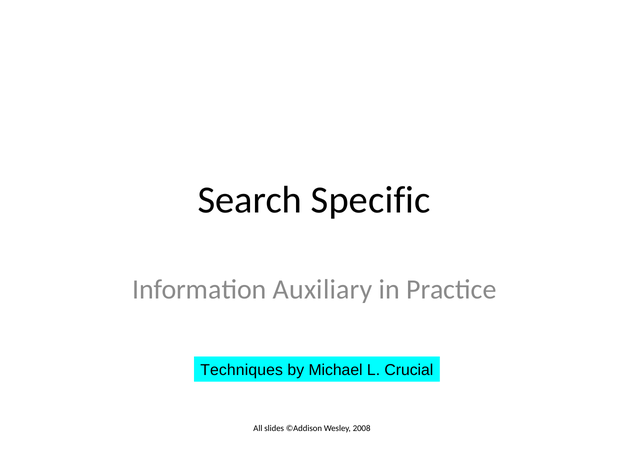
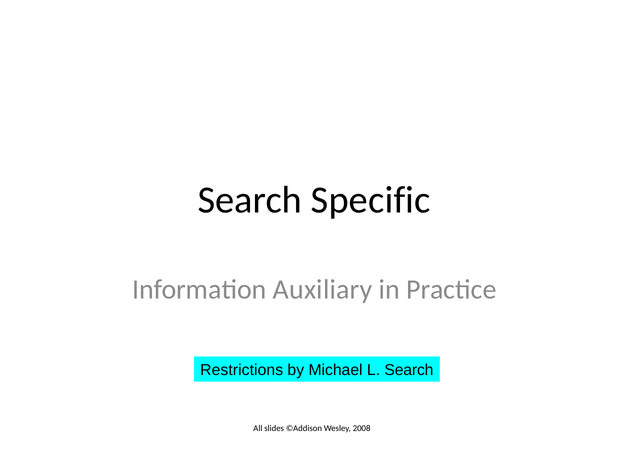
Techniques: Techniques -> Restrictions (242, 370)
L Crucial: Crucial -> Search (409, 370)
